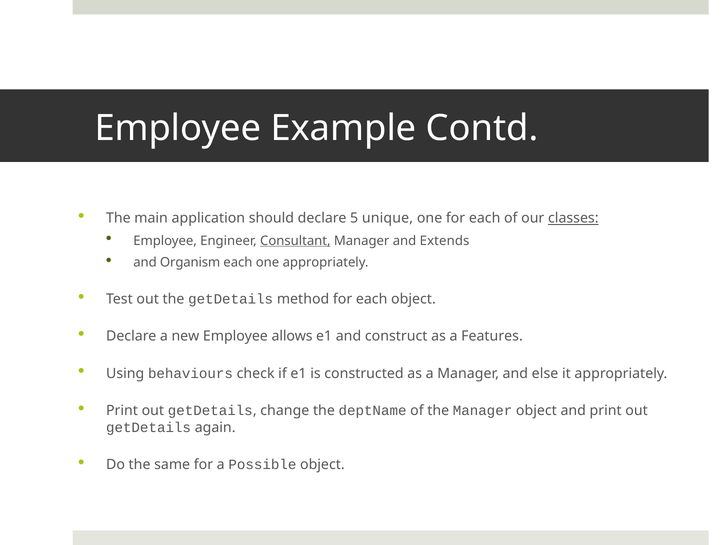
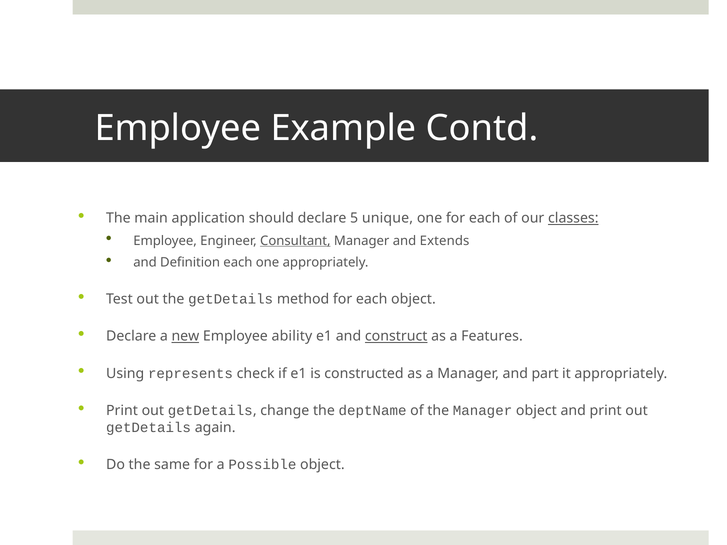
Organism: Organism -> Definition (190, 263)
new underline: none -> present (185, 336)
allows: allows -> ability (292, 336)
construct underline: none -> present (396, 336)
behaviours: behaviours -> represents (190, 374)
else: else -> part (545, 374)
